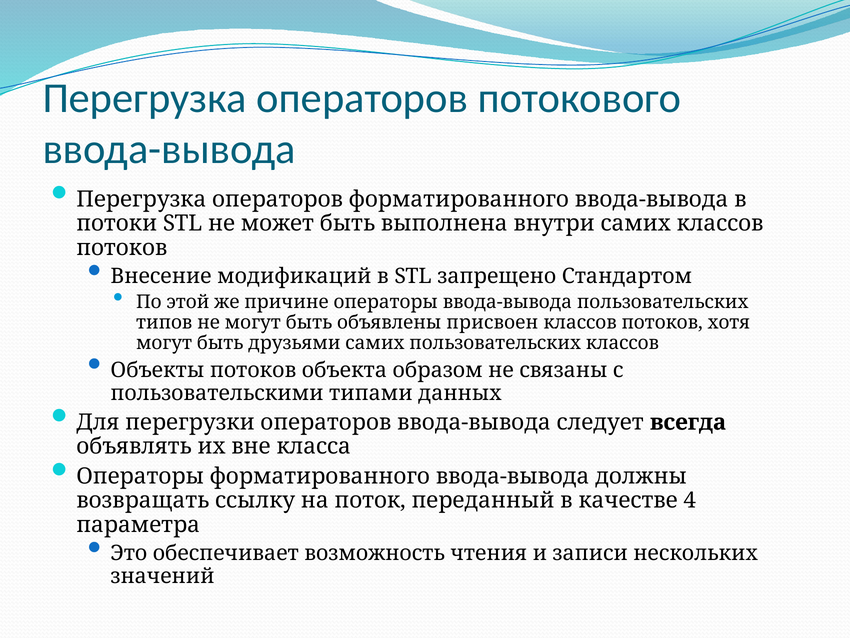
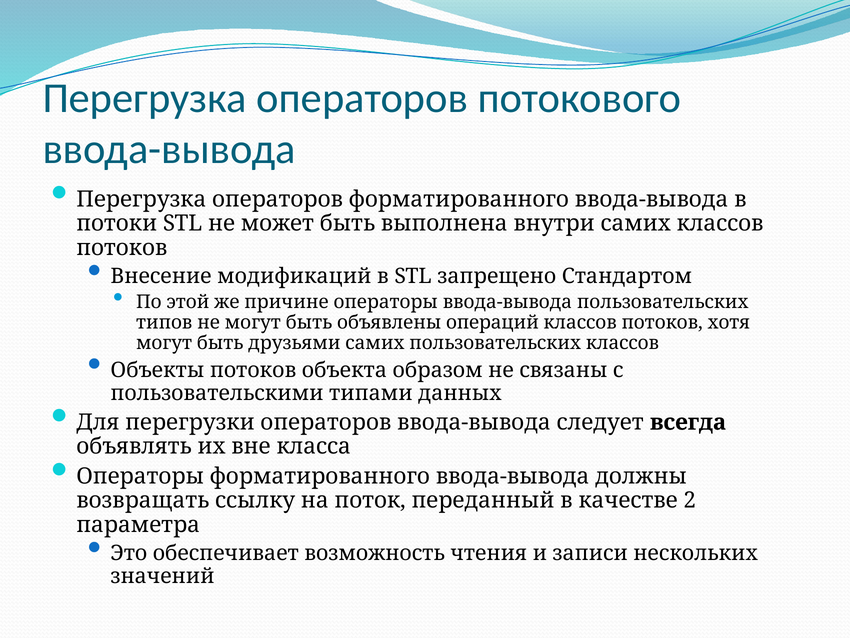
присвоен: присвоен -> операций (492, 322)
4: 4 -> 2 (690, 500)
